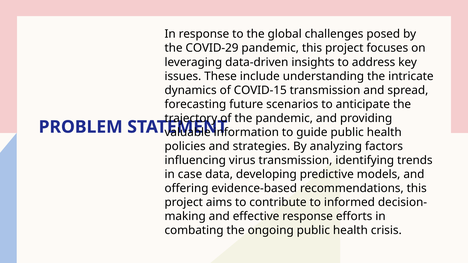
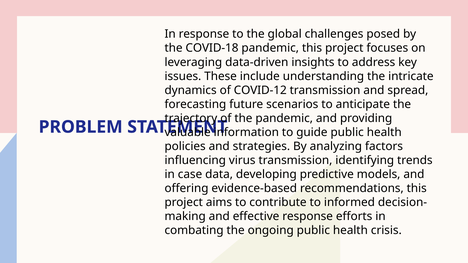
COVID-29: COVID-29 -> COVID-18 (212, 48)
COVID-15: COVID-15 -> COVID-12 (260, 90)
